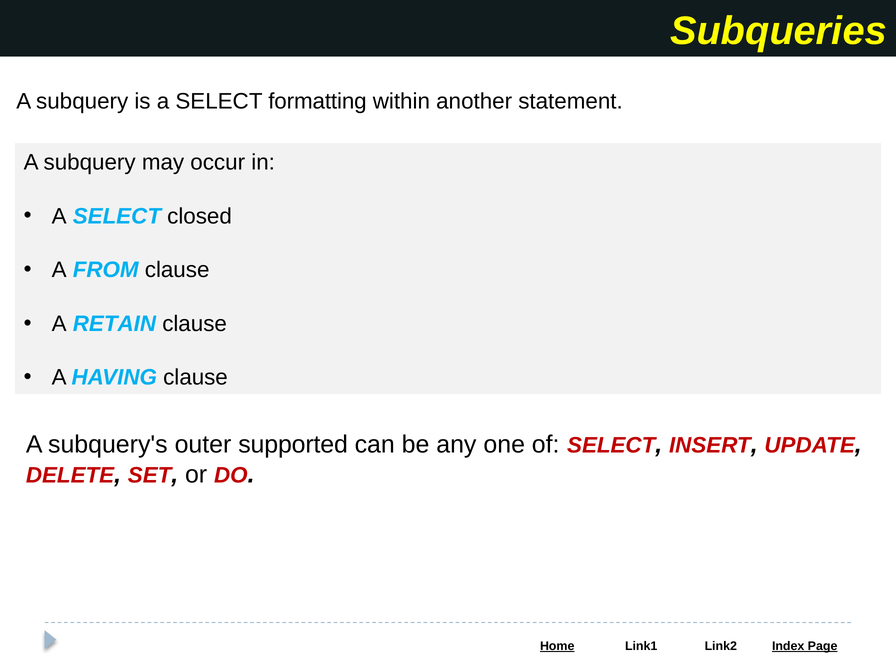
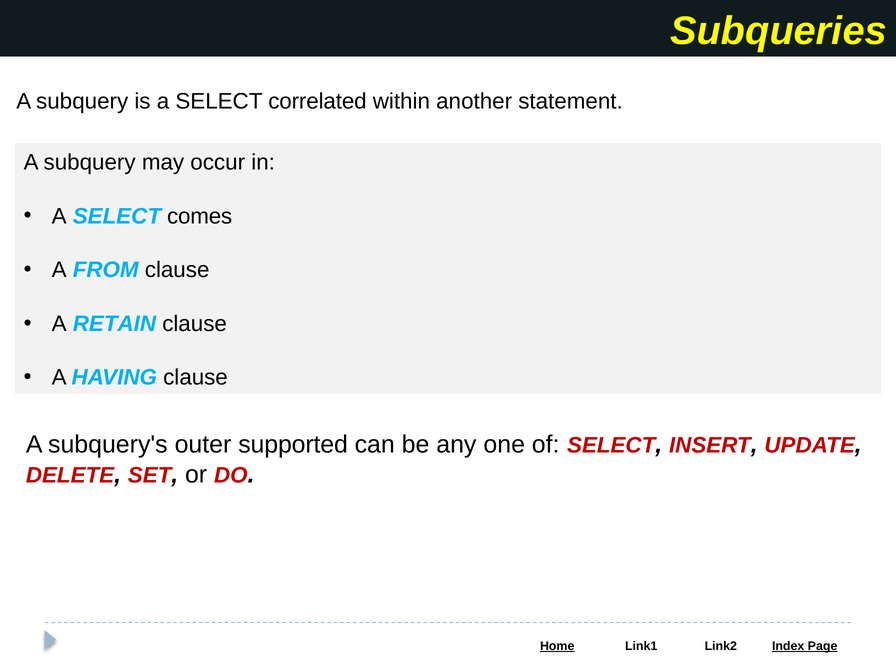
formatting: formatting -> correlated (317, 102)
closed: closed -> comes (200, 216)
